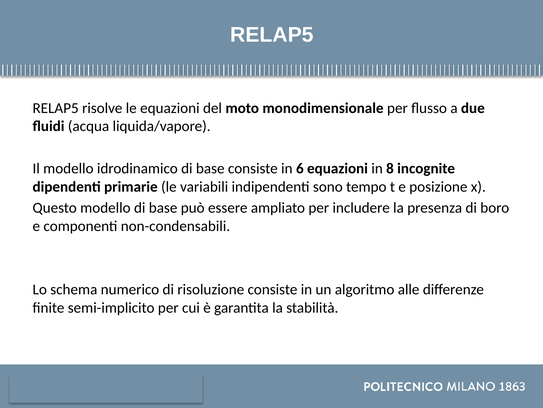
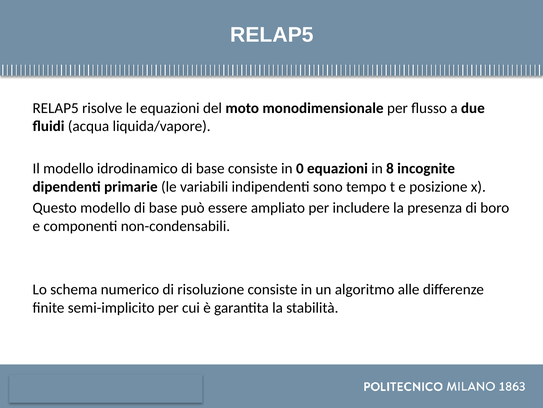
6: 6 -> 0 (300, 168)
